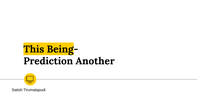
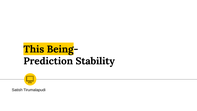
Another: Another -> Stability (95, 61)
